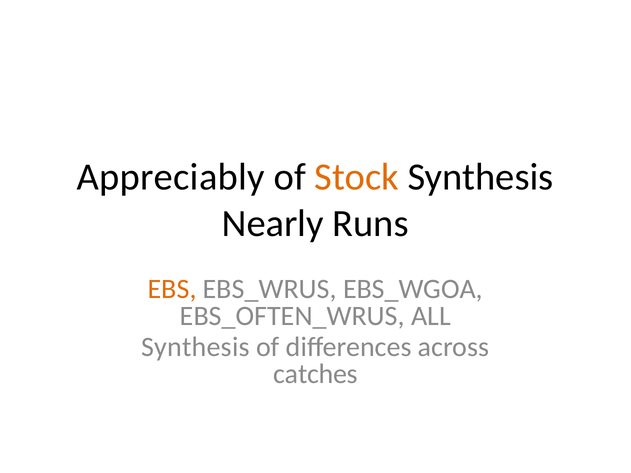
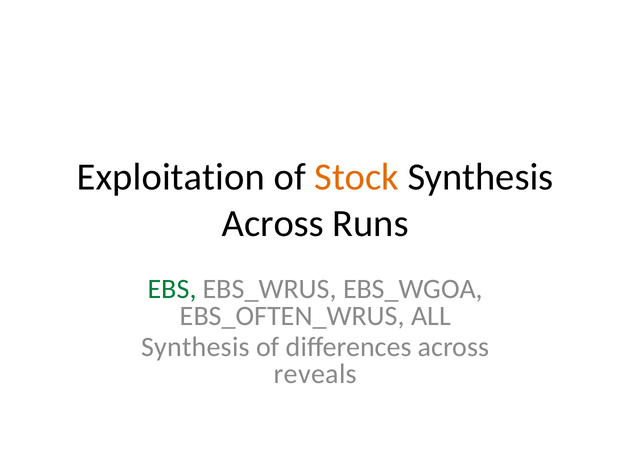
Appreciably: Appreciably -> Exploitation (171, 177)
Nearly: Nearly -> Across (273, 224)
EBS colour: orange -> green (172, 289)
catches: catches -> reveals (315, 374)
